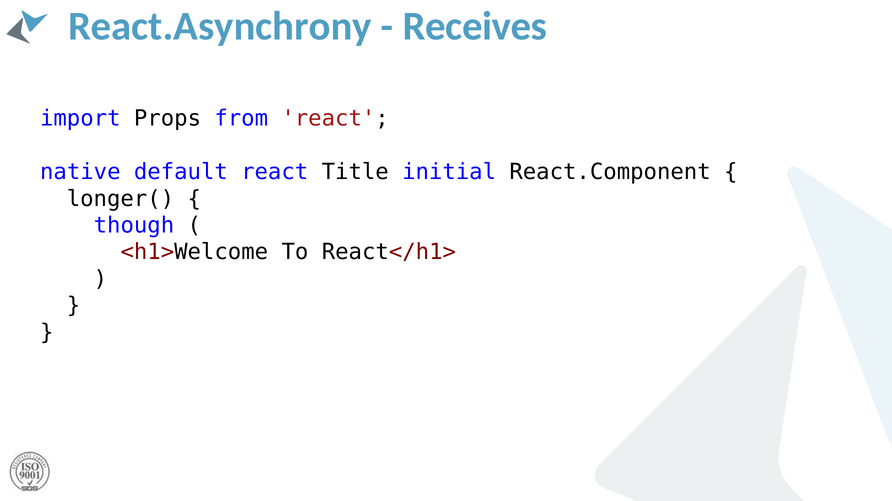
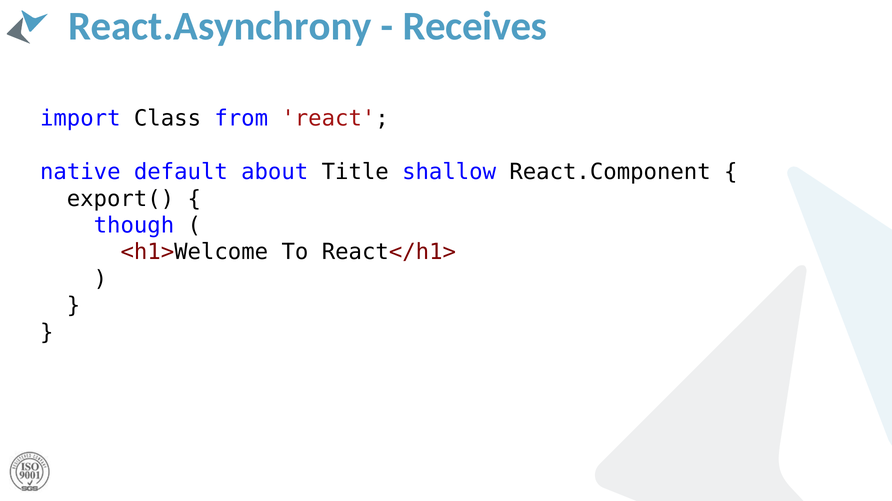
Props: Props -> Class (167, 119)
default react: react -> about (275, 172)
initial: initial -> shallow (449, 172)
longer(: longer( -> export( (120, 199)
